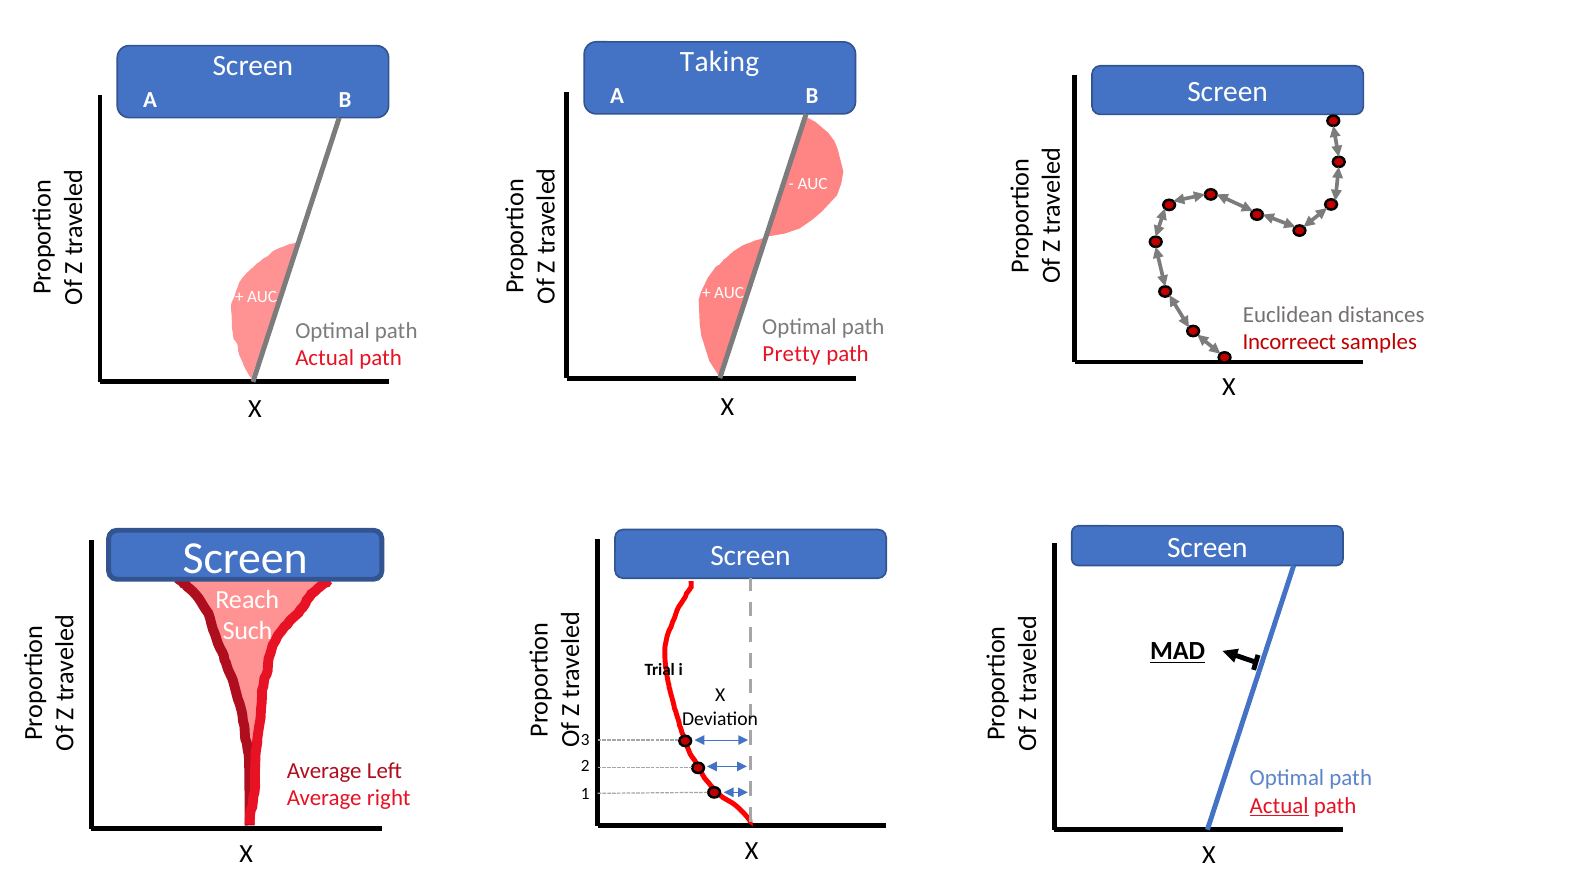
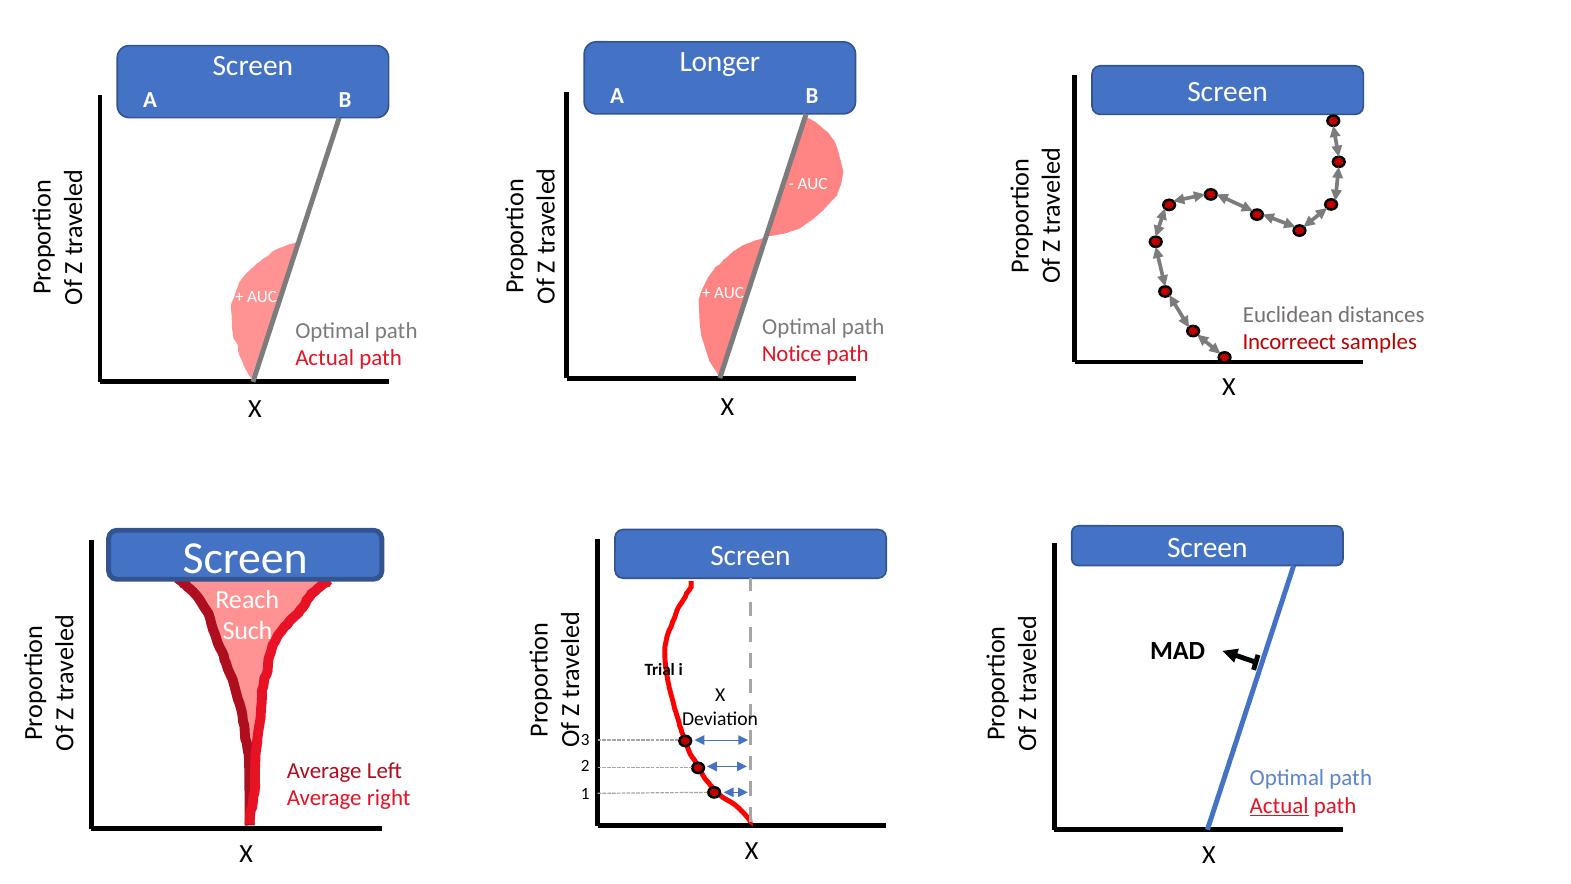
Taking: Taking -> Longer (720, 62)
Pretty: Pretty -> Notice (792, 354)
MAD underline: present -> none (1178, 651)
